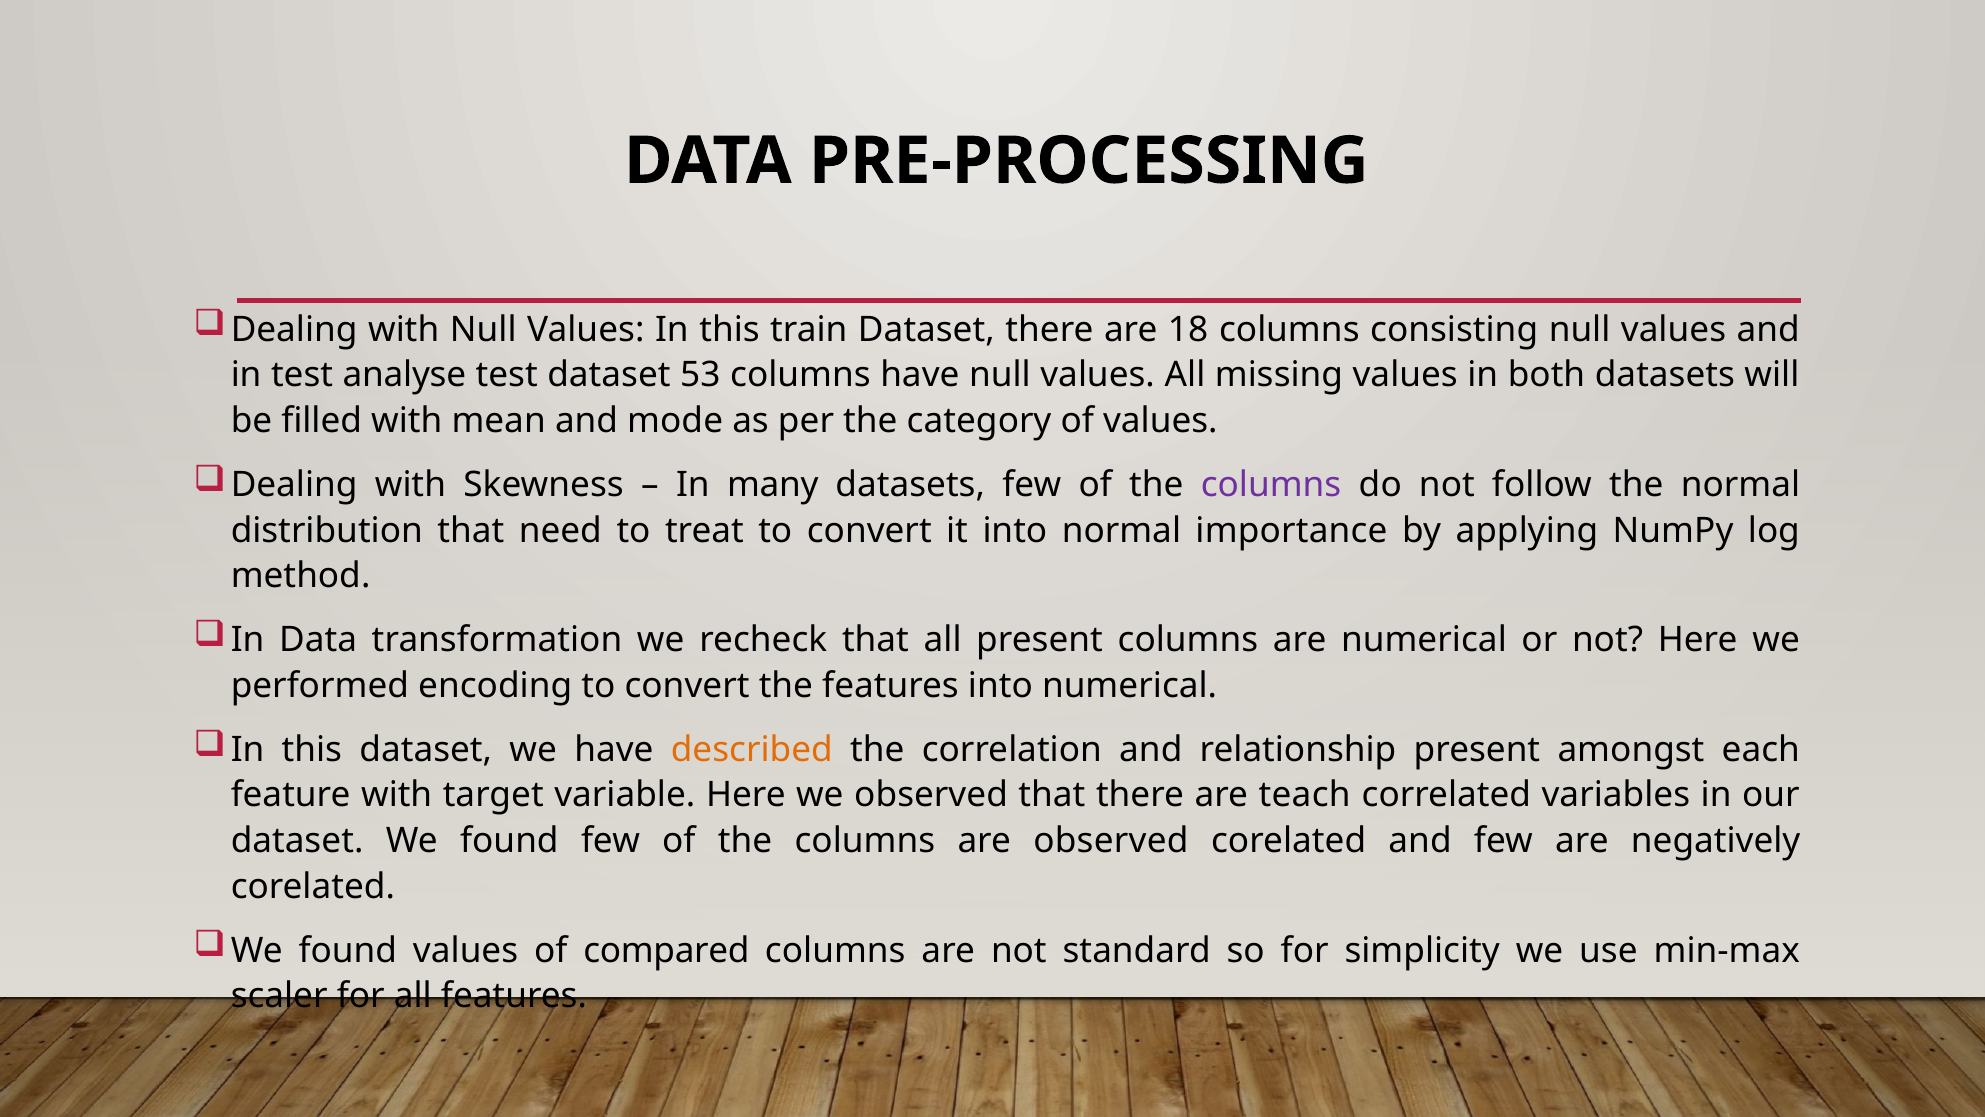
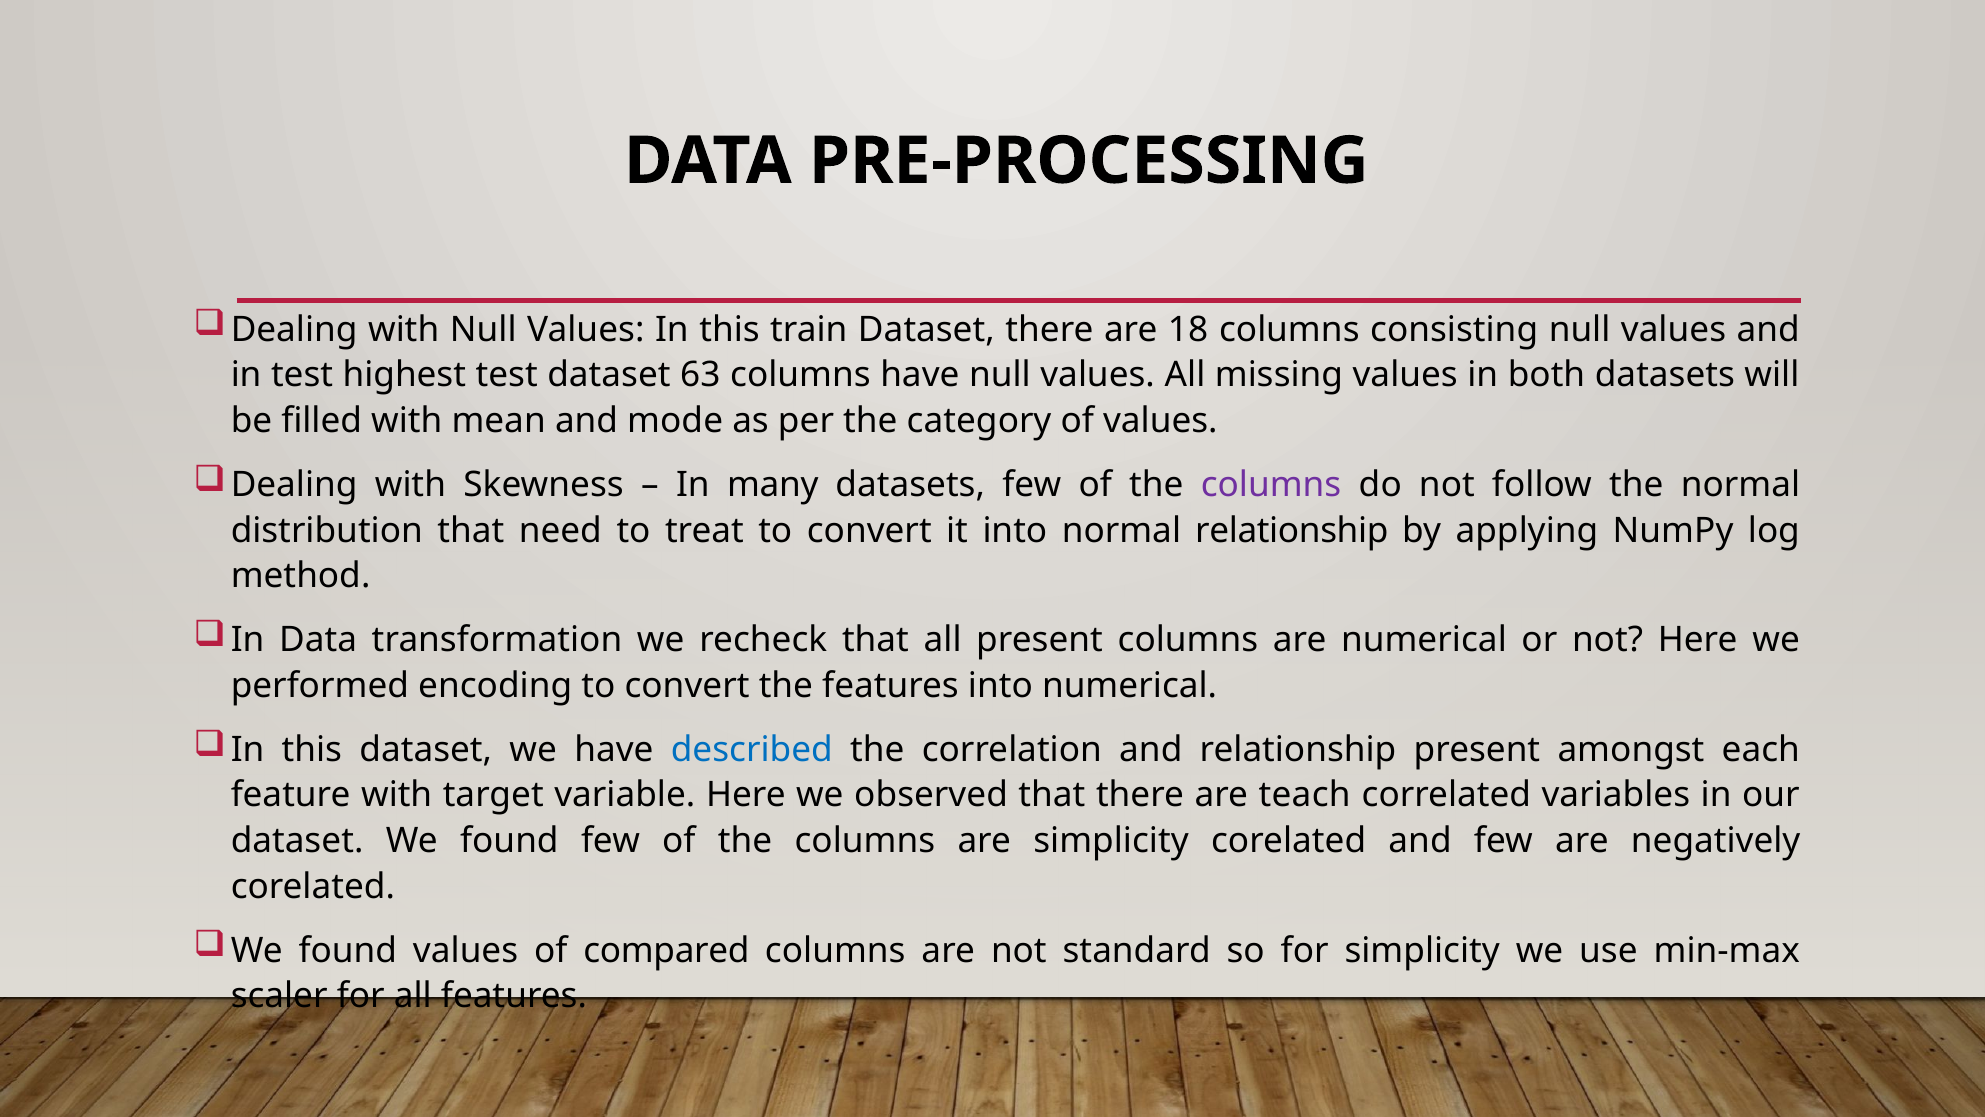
analyse: analyse -> highest (404, 375)
53: 53 -> 63 (700, 375)
normal importance: importance -> relationship (1292, 530)
described colour: orange -> blue (752, 750)
are observed: observed -> simplicity (1111, 841)
